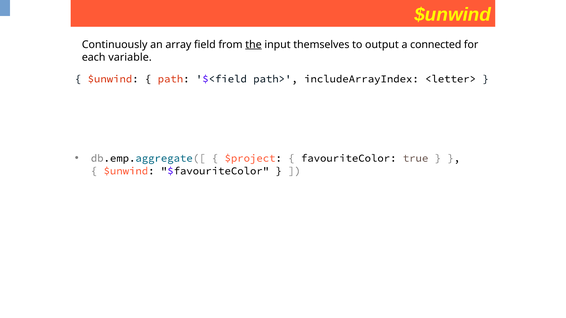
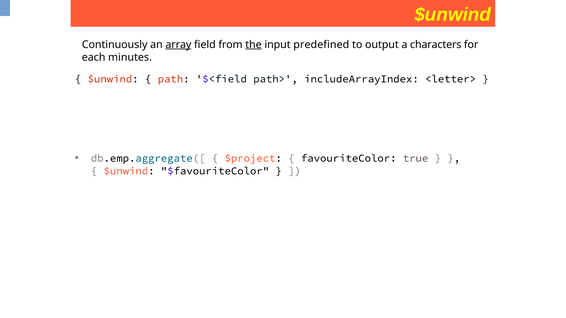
array underline: none -> present (178, 45)
themselves: themselves -> predefined (321, 45)
connected: connected -> characters (436, 45)
variable: variable -> minutes (130, 57)
